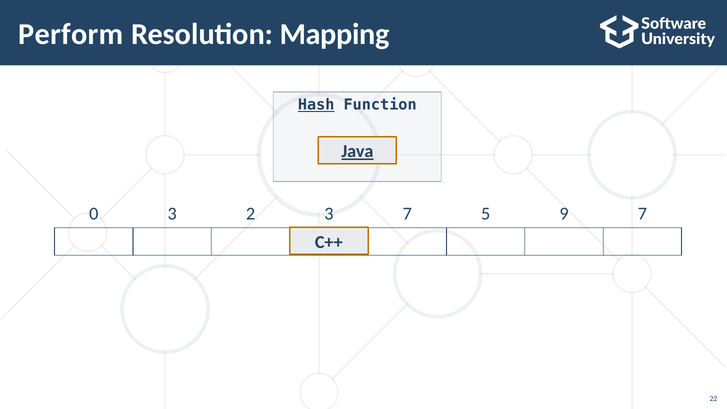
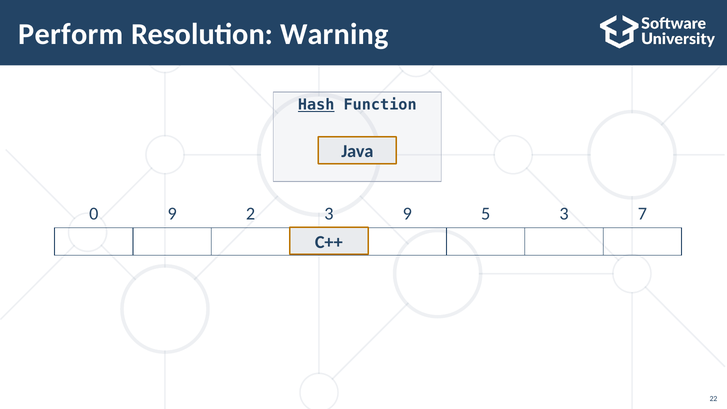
Mapping: Mapping -> Warning (334, 34)
Java underline: present -> none (357, 151)
0 3: 3 -> 9 (172, 214)
3 7: 7 -> 9 (407, 214)
5 9: 9 -> 3 (564, 214)
